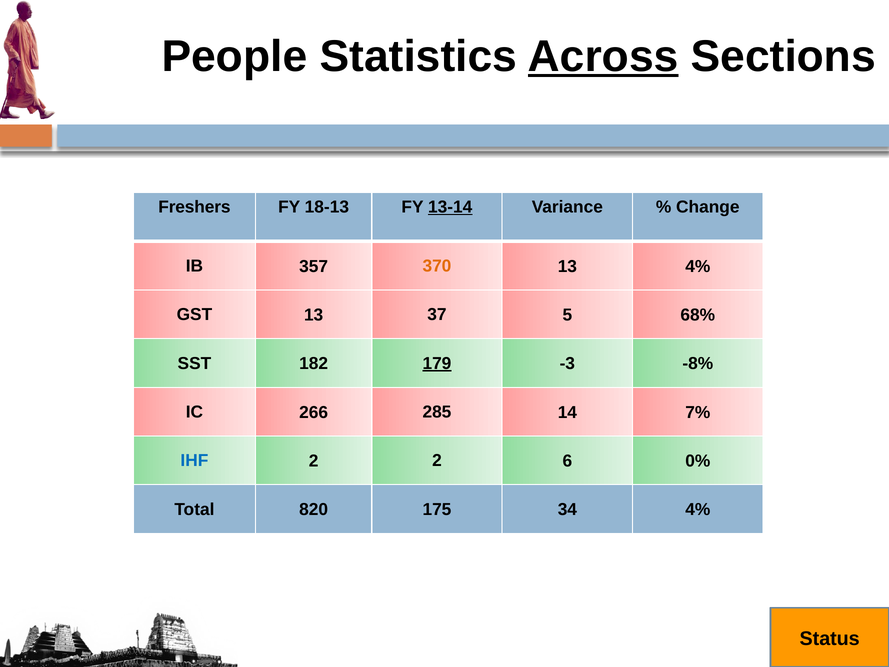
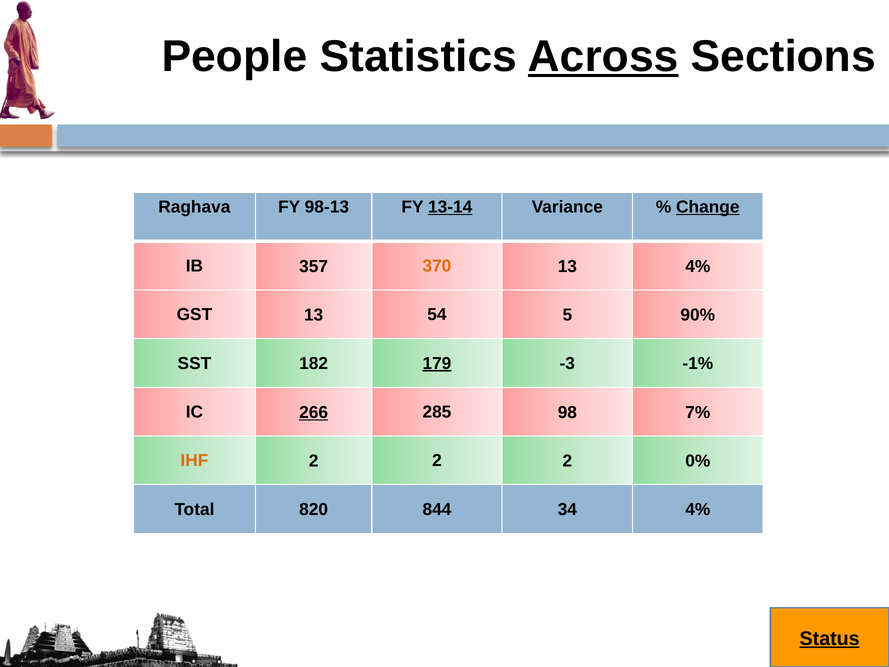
Freshers: Freshers -> Raghava (194, 207)
18-13: 18-13 -> 98-13 (327, 207)
Change underline: none -> present (708, 207)
37: 37 -> 54 (437, 315)
68%: 68% -> 90% (698, 315)
-8%: -8% -> -1% (698, 364)
266 underline: none -> present (314, 412)
14: 14 -> 98 (567, 412)
IHF colour: blue -> orange (194, 460)
2 2 6: 6 -> 2 (567, 461)
175: 175 -> 844 (437, 509)
Status underline: none -> present (830, 639)
